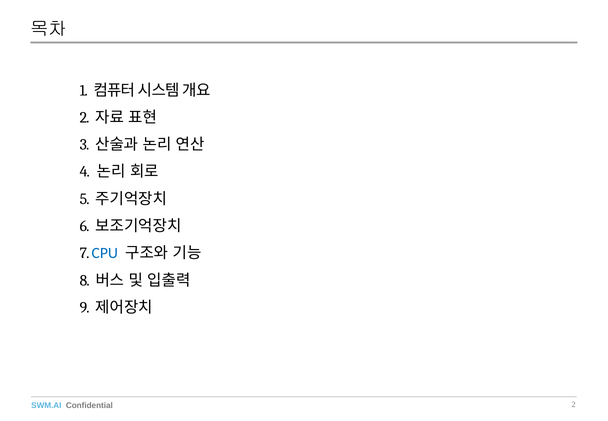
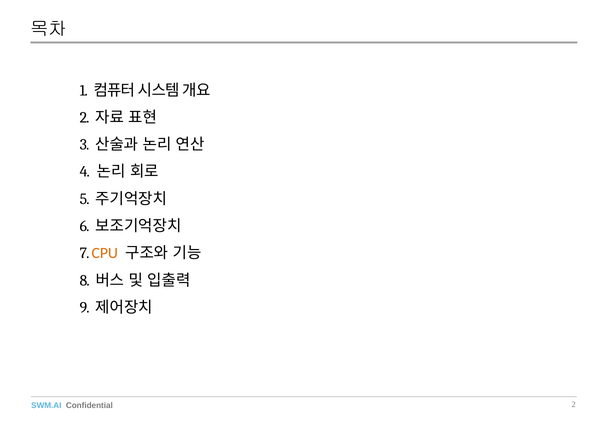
CPU colour: blue -> orange (105, 253)
